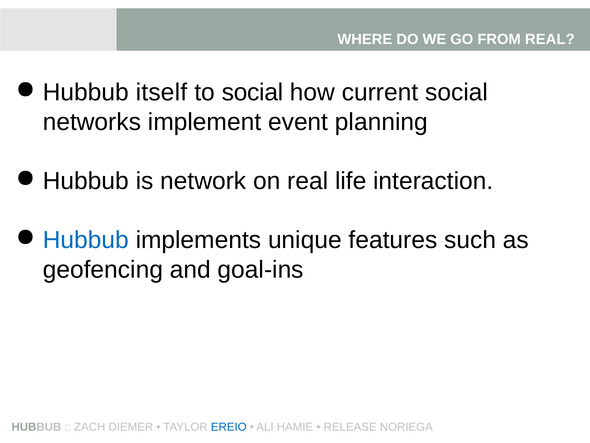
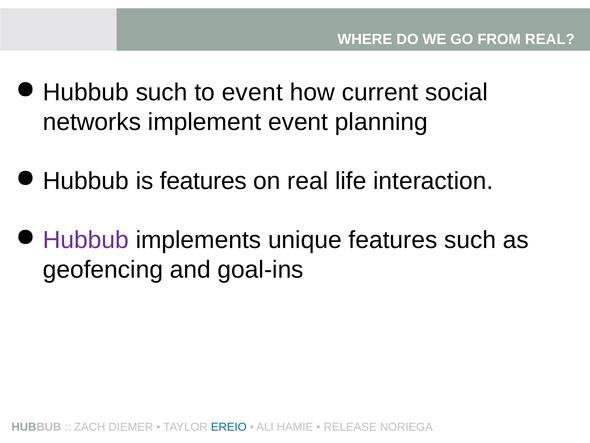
Hubbub itself: itself -> such (162, 92)
to social: social -> event (252, 92)
is network: network -> features (203, 181)
Hubbub colour: blue -> purple (86, 240)
